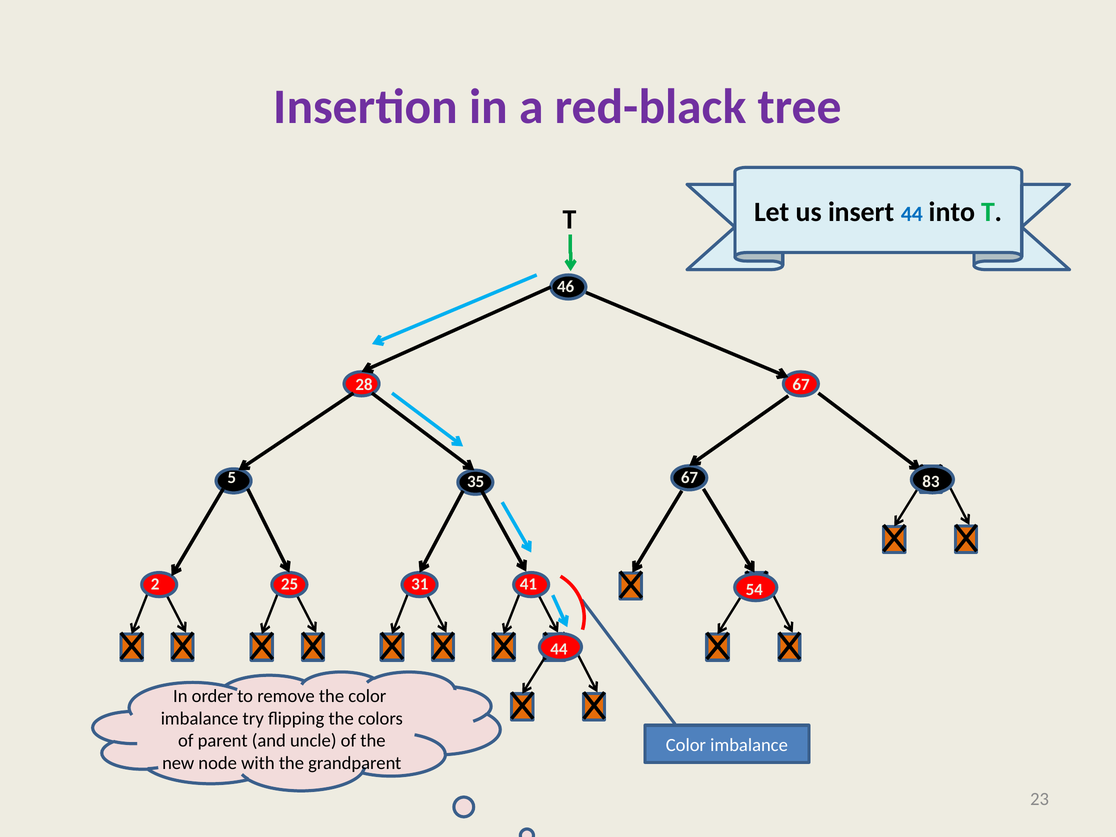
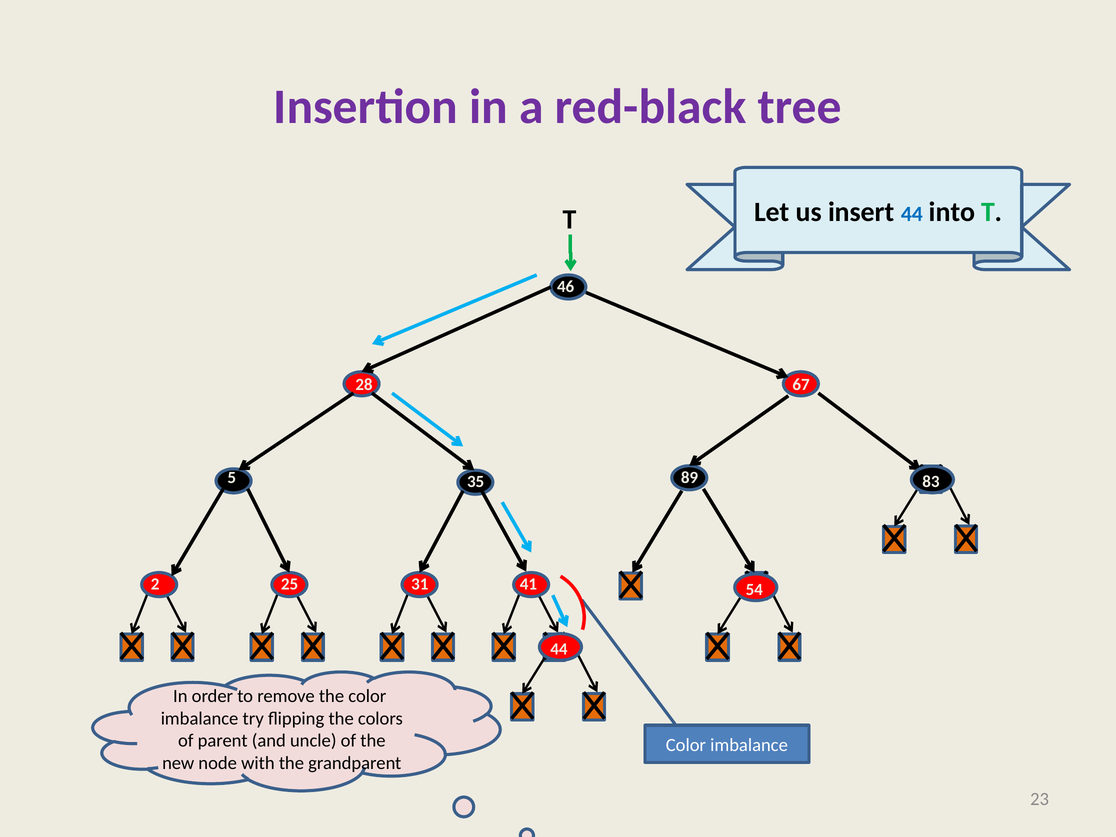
35 67: 67 -> 89 (690, 478)
